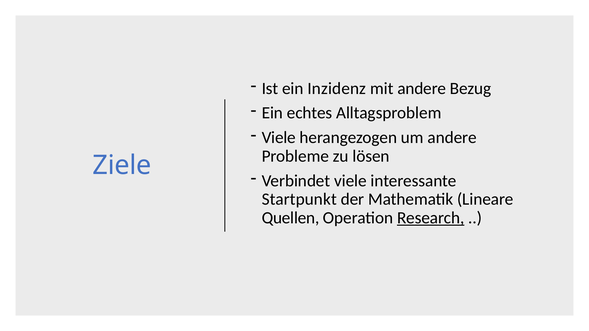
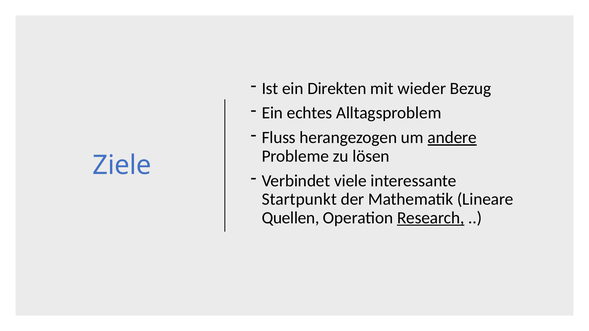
Inzidenz: Inzidenz -> Direkten (337, 88)
mit andere: andere -> wieder (422, 88)
Viele: Viele -> Fluss (279, 138)
andere underline: none -> present (452, 138)
